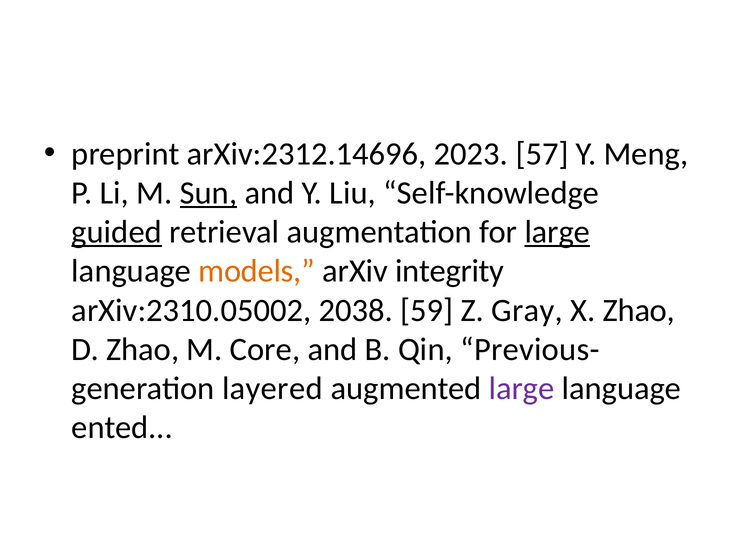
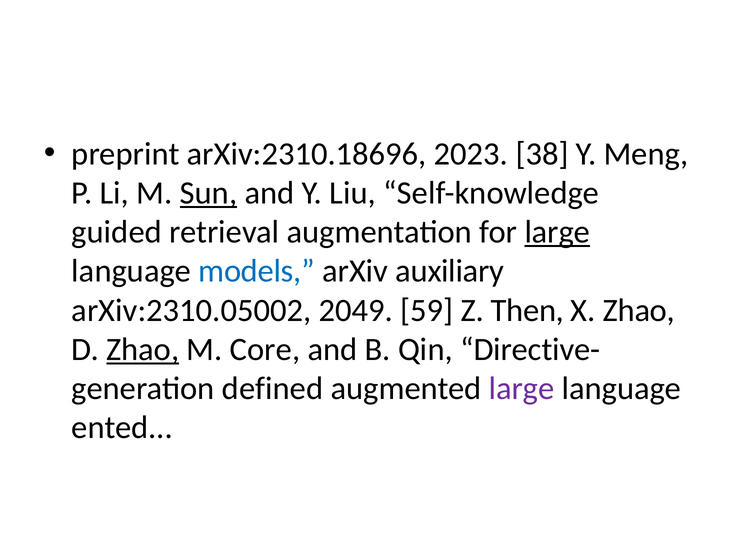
arXiv:2312.14696: arXiv:2312.14696 -> arXiv:2310.18696 (307, 154)
57: 57 -> 38 (542, 154)
guided underline: present -> none (117, 232)
models colour: orange -> blue (257, 271)
integrity: integrity -> auxiliary (450, 271)
2038: 2038 -> 2049 (356, 310)
Gray: Gray -> Then (527, 310)
Zhao underline: none -> present (143, 349)
Previous-: Previous- -> Directive- (530, 349)
layered: layered -> defined (273, 388)
